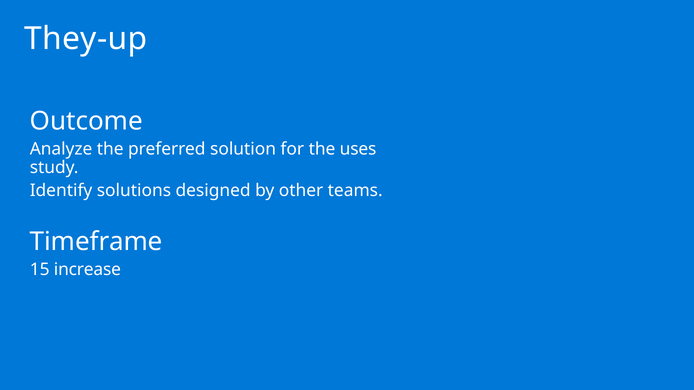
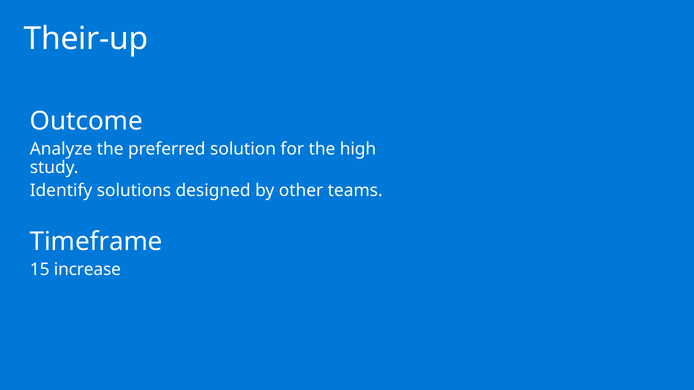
They-up: They-up -> Their-up (86, 39)
uses: uses -> high (358, 149)
